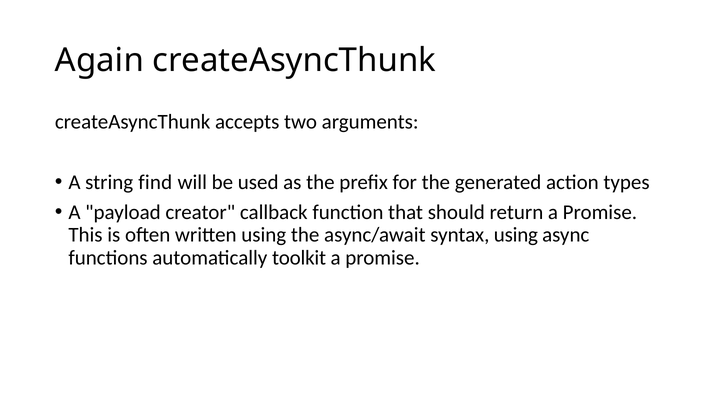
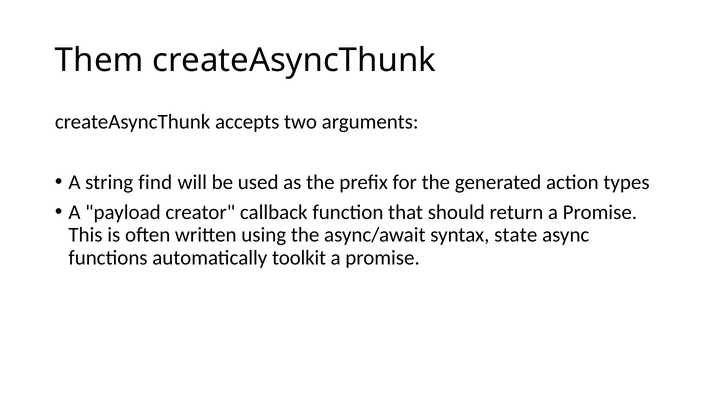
Again: Again -> Them (99, 60)
syntax using: using -> state (516, 235)
